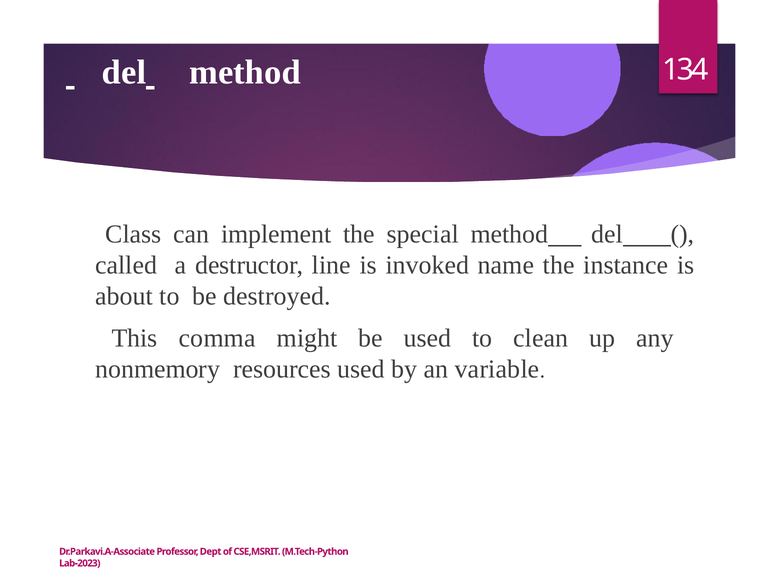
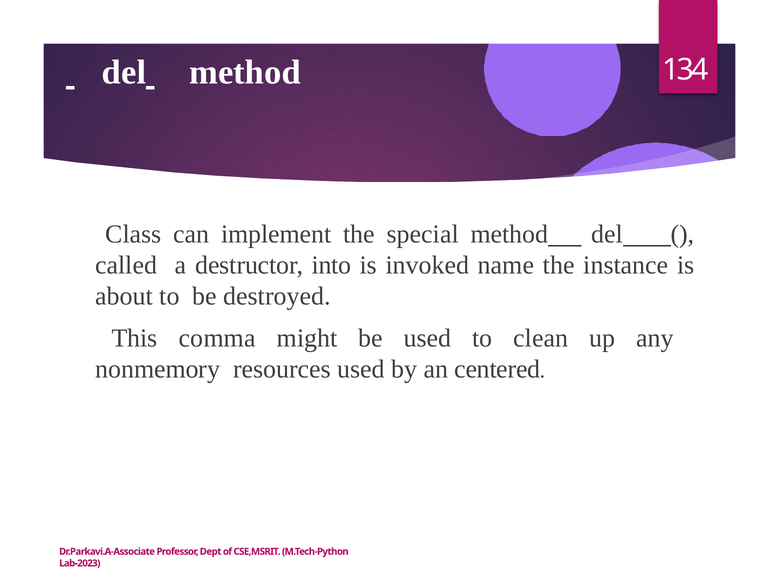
line: line -> into (331, 265)
variable: variable -> centered (497, 370)
